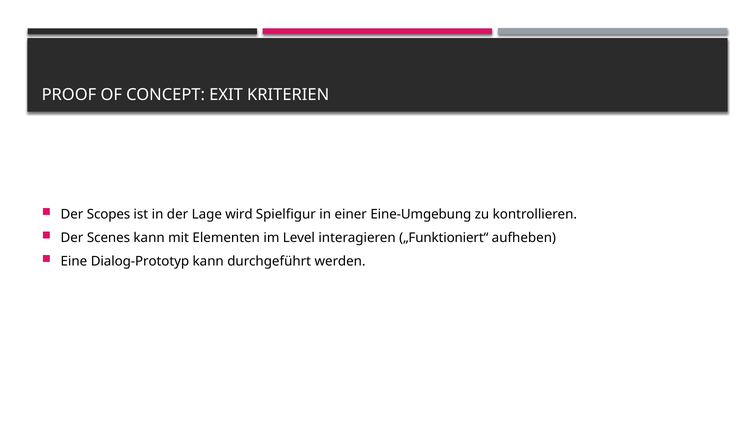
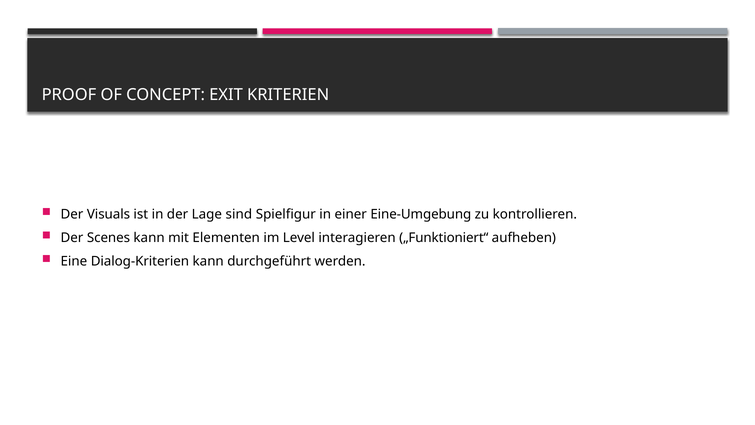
Scopes: Scopes -> Visuals (108, 214)
wird: wird -> sind (239, 214)
Dialog-Prototyp: Dialog-Prototyp -> Dialog-Kriterien (140, 261)
